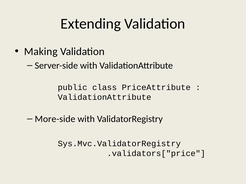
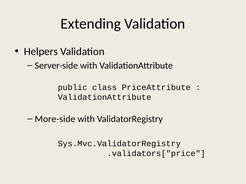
Making: Making -> Helpers (41, 52)
